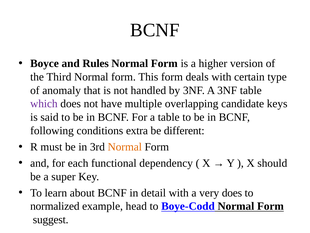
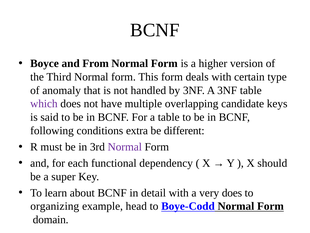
Rules: Rules -> From (96, 63)
Normal colour: orange -> purple (125, 147)
normalized: normalized -> organizing (55, 206)
suggest: suggest -> domain (51, 219)
